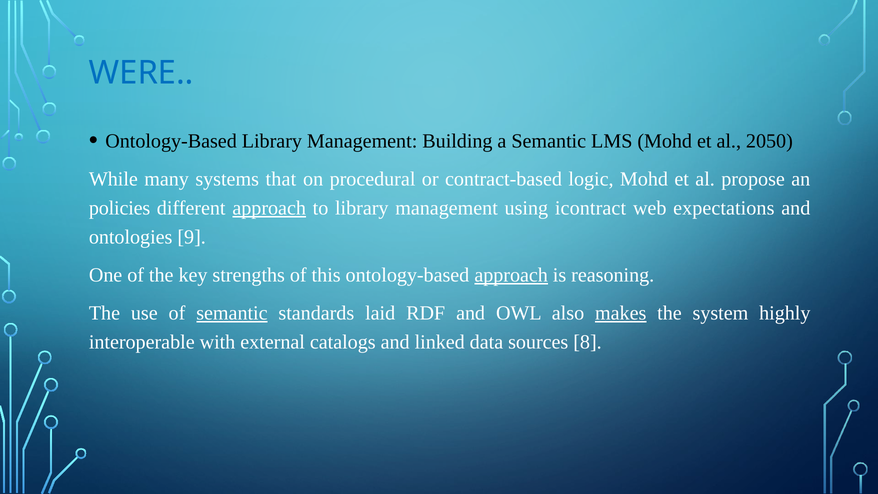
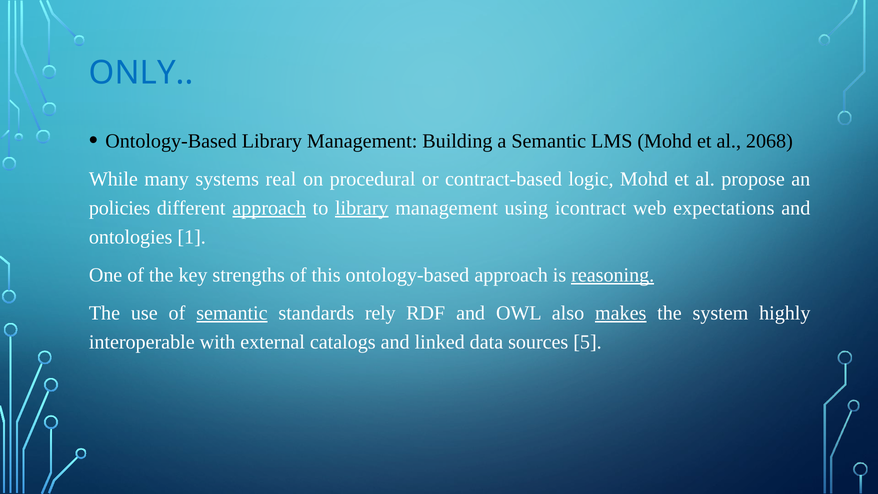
WERE: WERE -> ONLY (141, 73)
2050: 2050 -> 2068 (769, 141)
that: that -> real (281, 179)
library underline: none -> present (362, 208)
9: 9 -> 1 (192, 237)
approach underline: present -> none (511, 275)
reasoning underline: none -> present (613, 275)
laid: laid -> rely (380, 313)
8: 8 -> 5 (588, 342)
